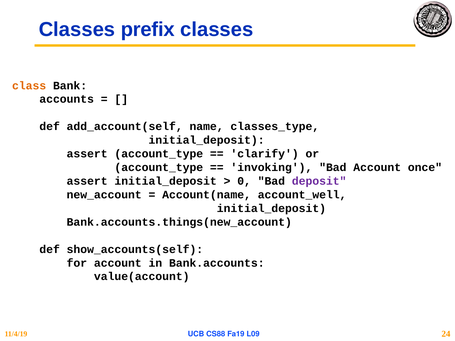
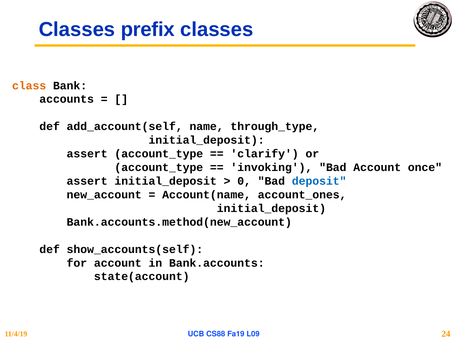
classes_type: classes_type -> through_type (275, 127)
deposit colour: purple -> blue (319, 181)
account_well: account_well -> account_ones (302, 195)
Bank.accounts.things(new_account: Bank.accounts.things(new_account -> Bank.accounts.method(new_account (179, 222)
value(account: value(account -> state(account (142, 277)
